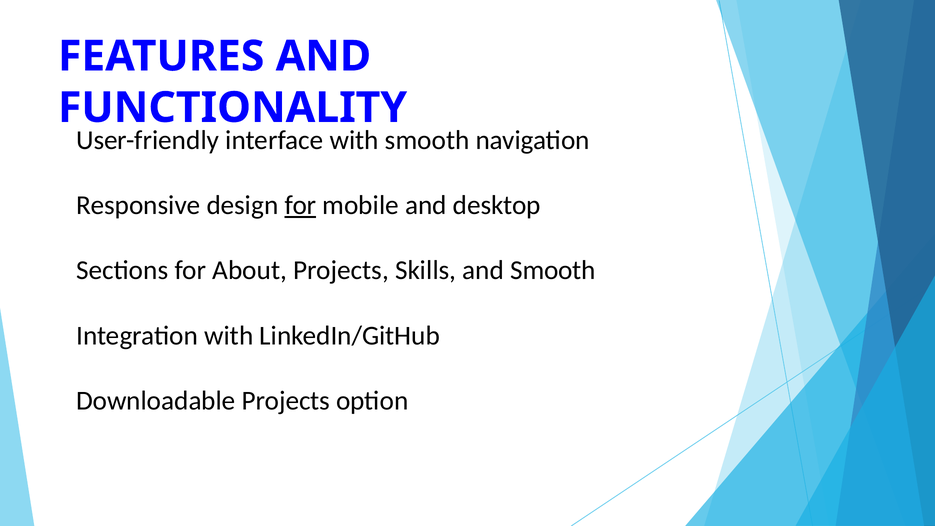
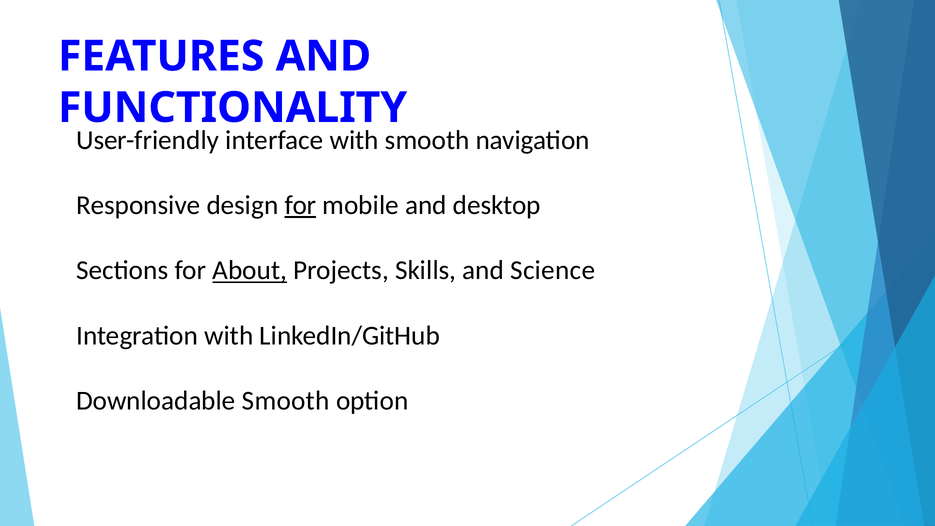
About underline: none -> present (250, 270)
and Smooth: Smooth -> Science (553, 270)
Downloadable Projects: Projects -> Smooth (286, 401)
